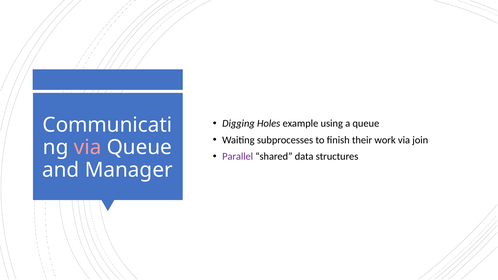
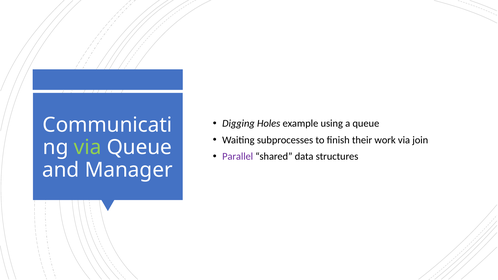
via colour: pink -> light green (88, 148)
